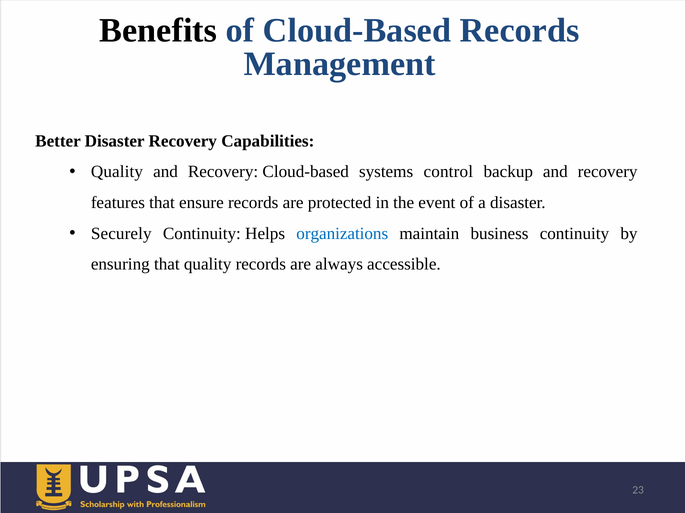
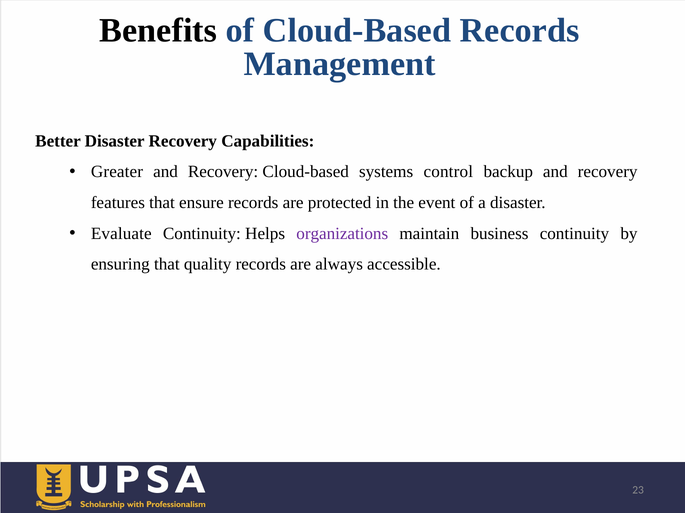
Quality: Quality -> Greater (117, 172)
Securely: Securely -> Evaluate (121, 234)
organizations colour: blue -> purple (342, 234)
